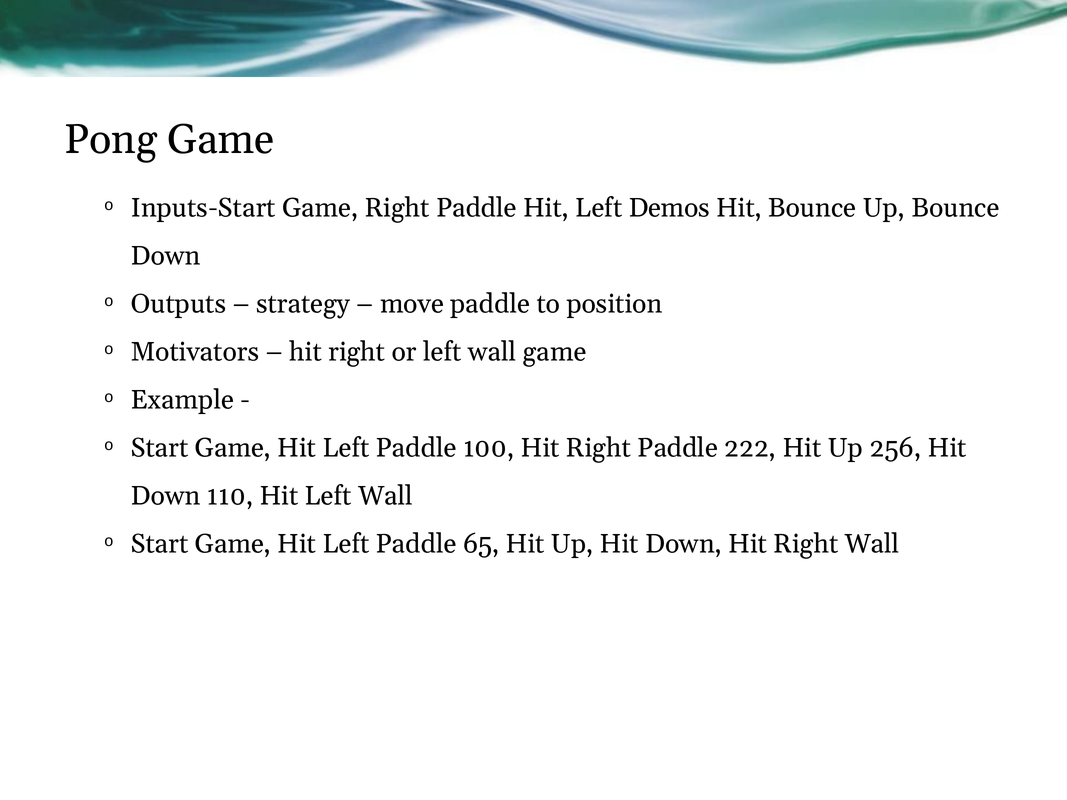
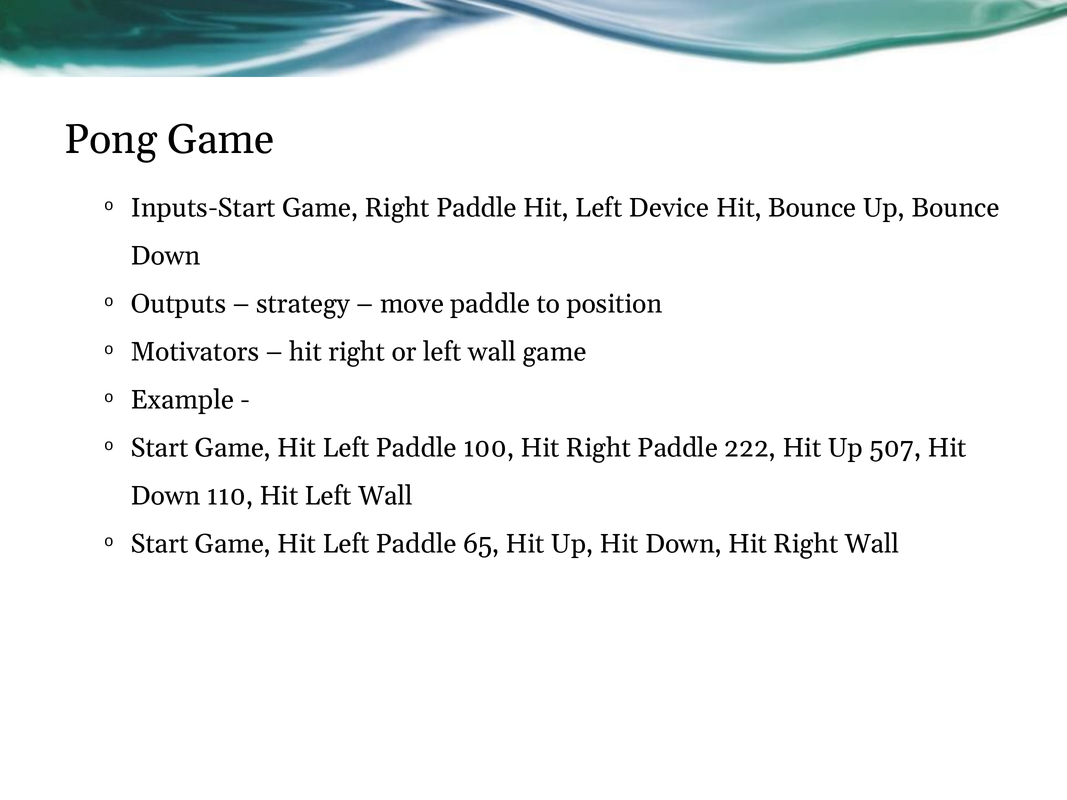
Demos: Demos -> Device (669, 208)
256: 256 -> 507 (895, 448)
